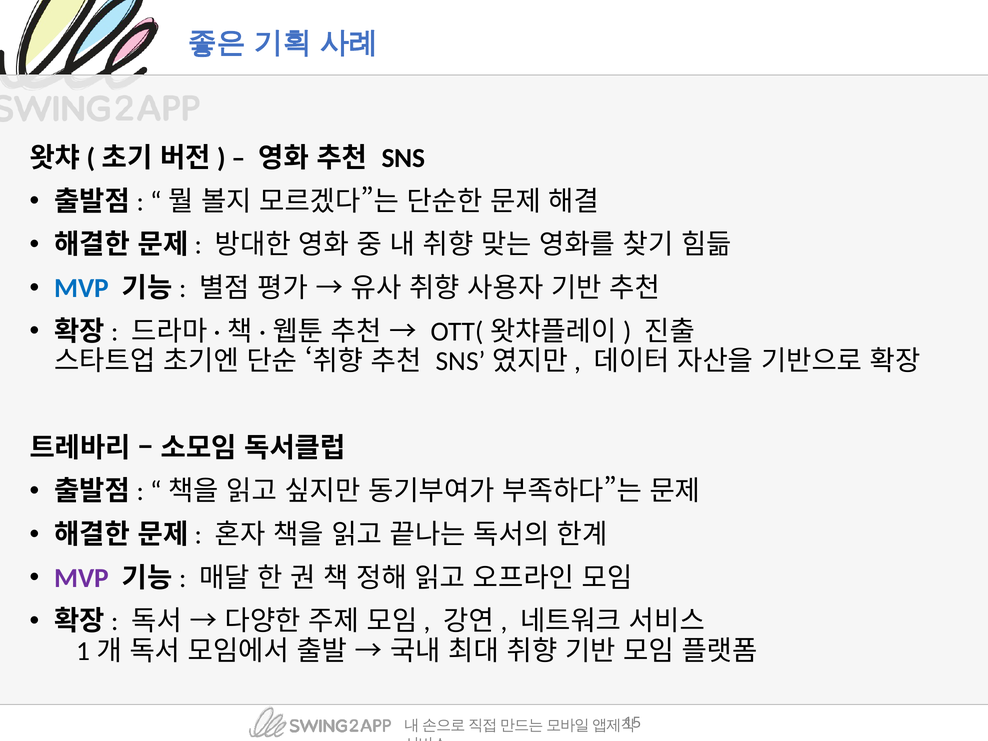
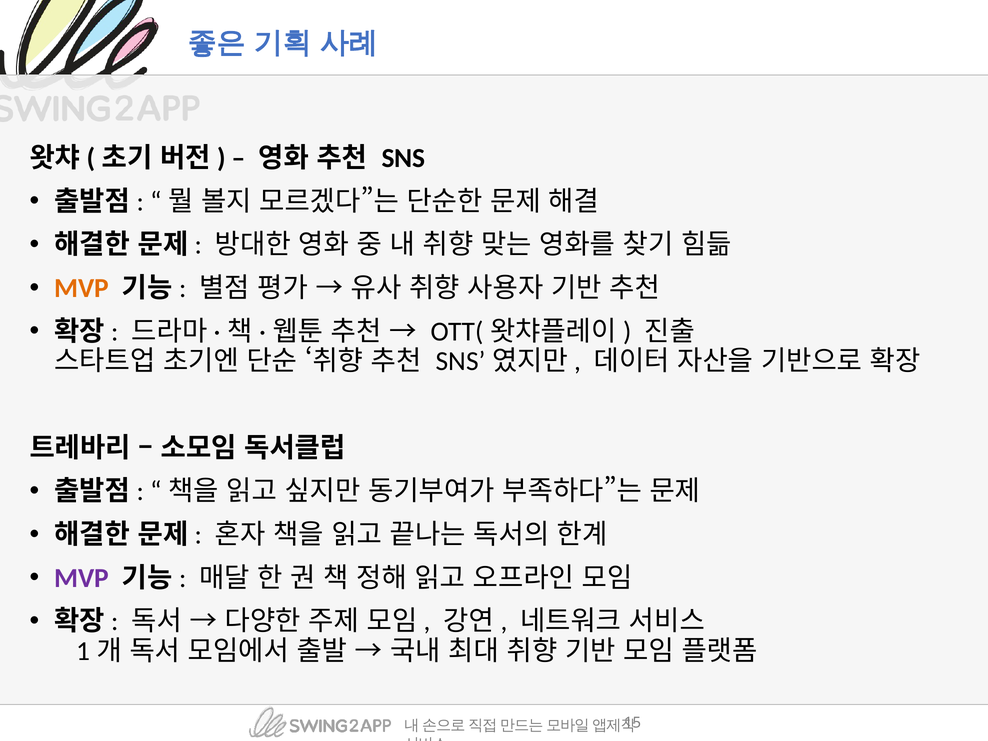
MVP colour: blue -> orange (82, 288)
